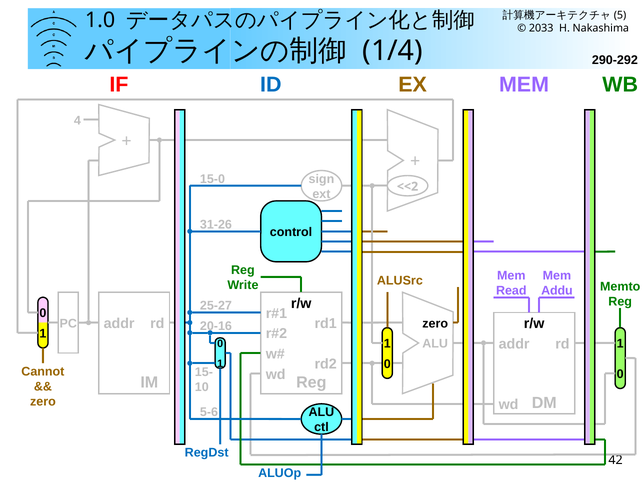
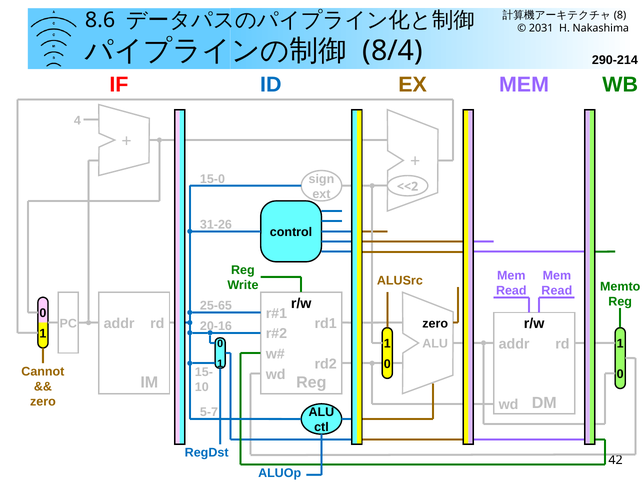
5: 5 -> 8 (620, 15)
1.0: 1.0 -> 8.6 (100, 20)
2033: 2033 -> 2031 (541, 28)
1/4: 1/4 -> 8/4 (393, 51)
290-292: 290-292 -> 290-214 (615, 60)
Addu: Addu -> Read (557, 290)
25-27: 25-27 -> 25-65 (216, 305)
5-6: 5-6 -> 5-7 (209, 412)
